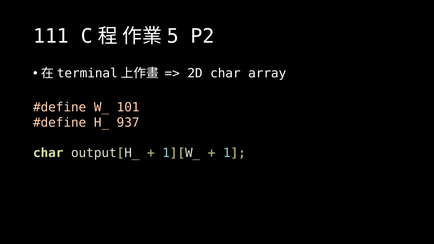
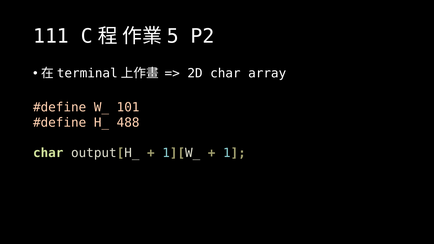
937: 937 -> 488 (128, 123)
